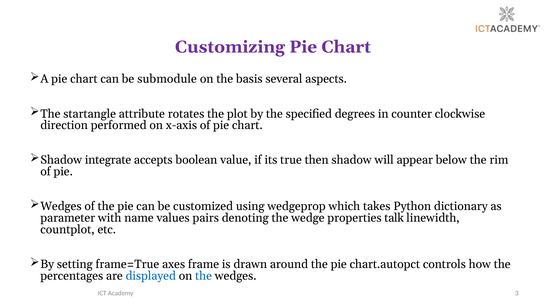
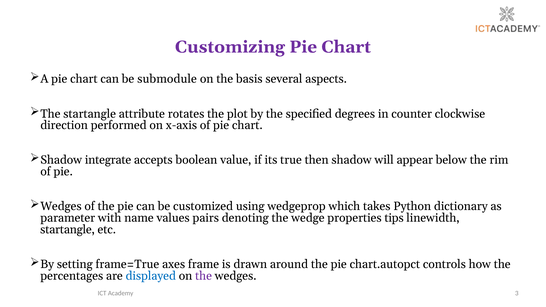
talk: talk -> tips (394, 218)
countplot: countplot -> startangle (68, 230)
the colour: blue -> purple (204, 276)
